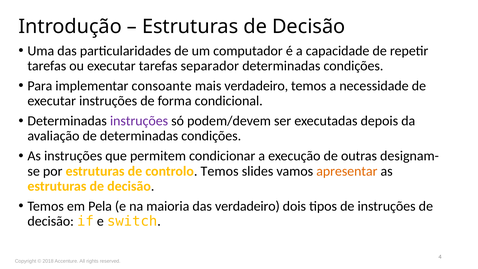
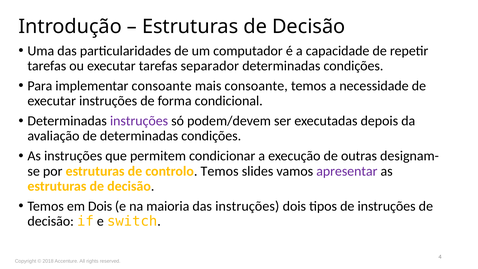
mais verdadeiro: verdadeiro -> consoante (256, 86)
apresentar colour: orange -> purple (347, 171)
em Pela: Pela -> Dois (100, 206)
das verdadeiro: verdadeiro -> instruções (247, 206)
